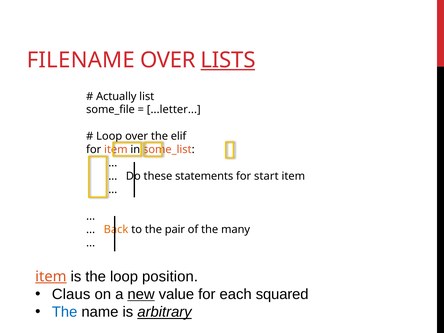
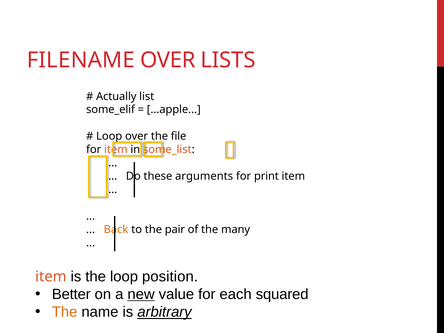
LISTS underline: present -> none (228, 60)
some_file: some_file -> some_elif (110, 110)
...letter: ...letter -> ...apple (174, 110)
elif: elif -> file (179, 136)
statements: statements -> arguments (204, 176)
start: start -> print (266, 176)
item underline: present -> none (51, 277)
Claus: Claus -> Better (71, 294)
The colour: blue -> orange (65, 312)
